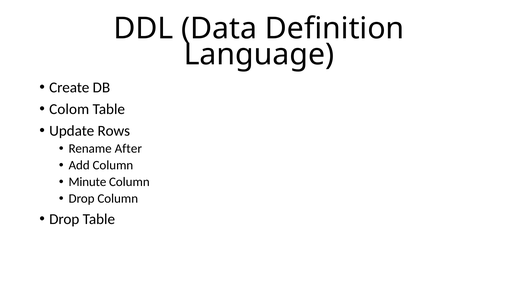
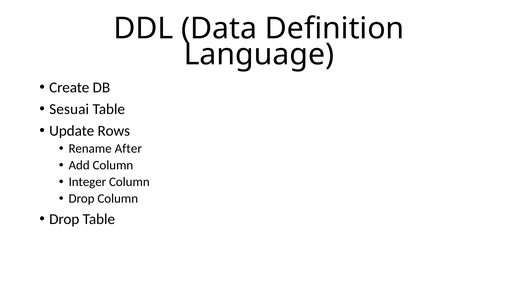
Colom: Colom -> Sesuai (69, 109)
Minute: Minute -> Integer (87, 182)
